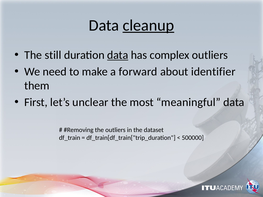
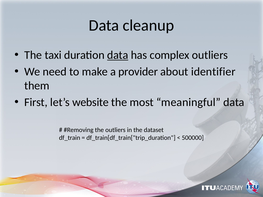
cleanup underline: present -> none (148, 25)
still: still -> taxi (53, 55)
forward: forward -> provider (138, 72)
unclear: unclear -> website (91, 102)
